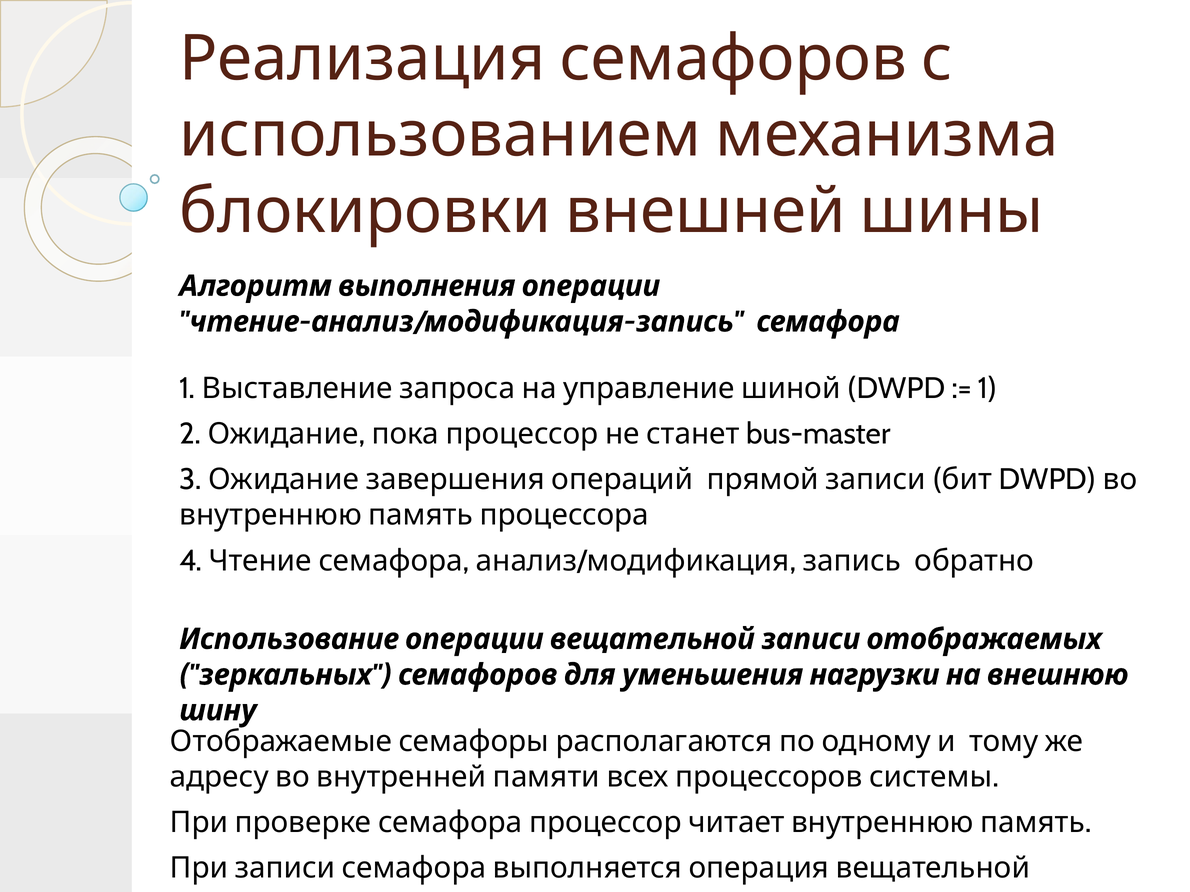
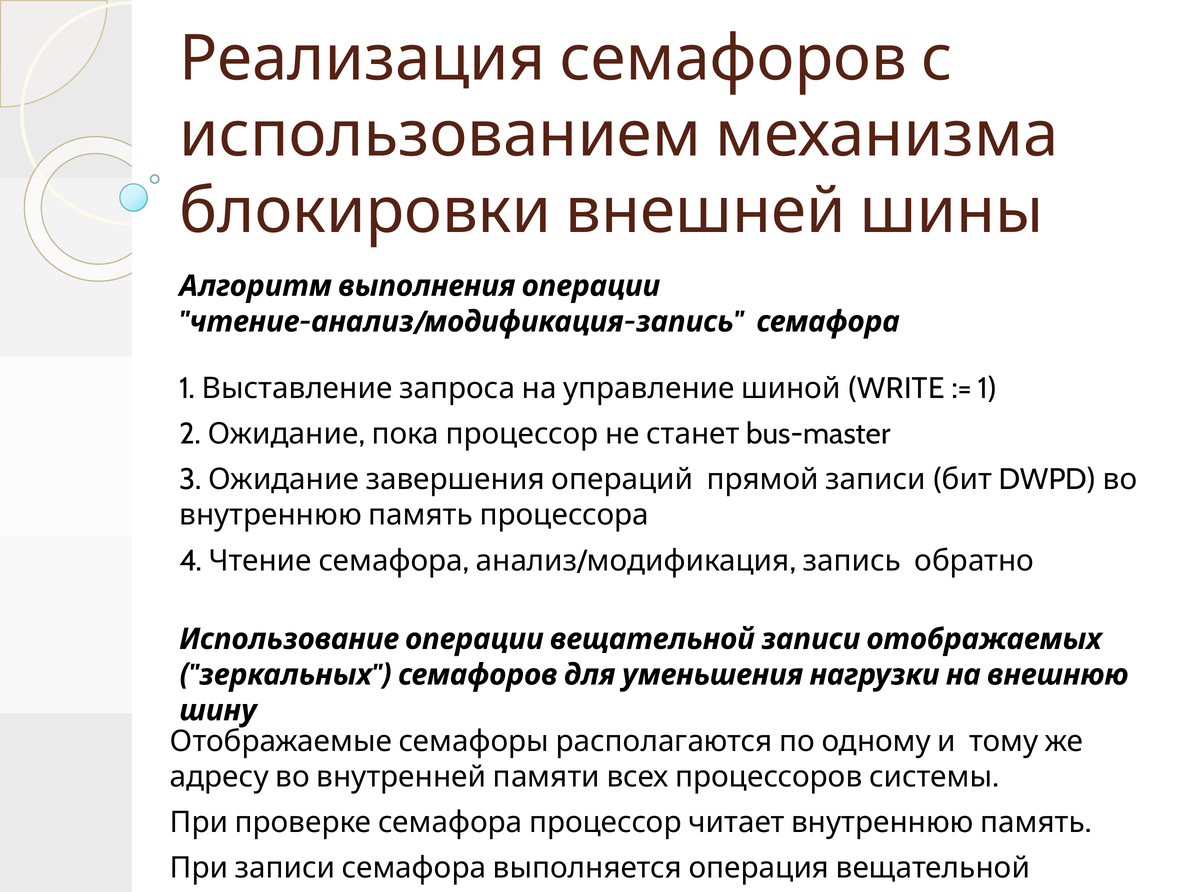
1 DWPD: DWPD -> WRITE (896, 388)
